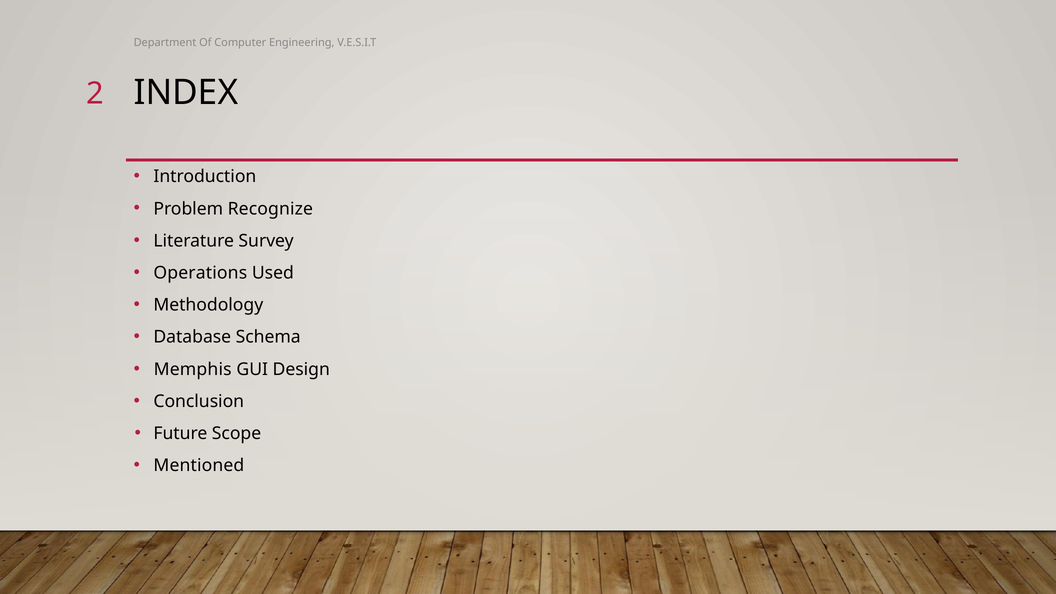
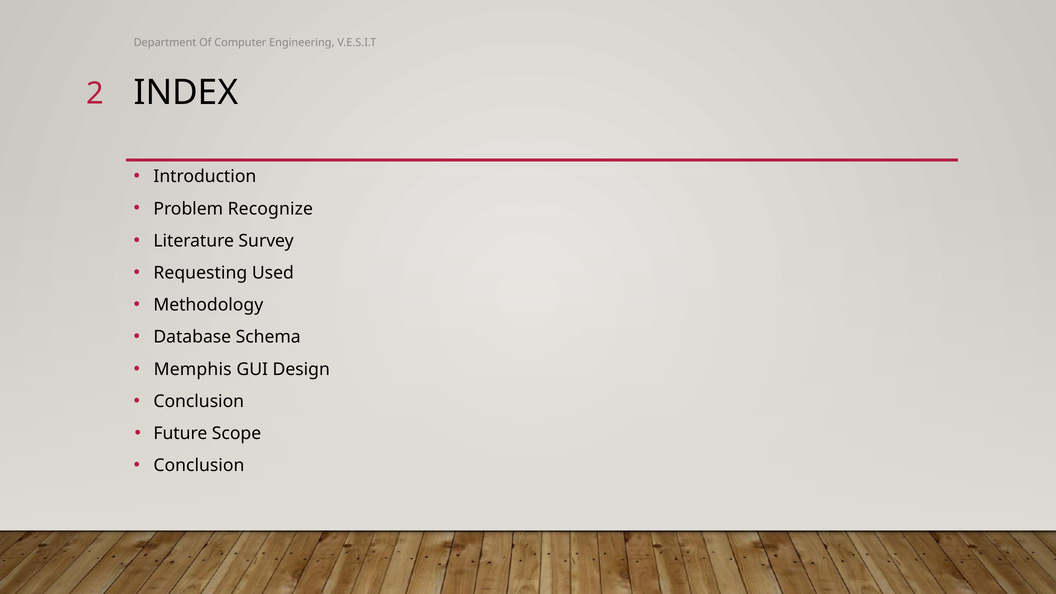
Operations: Operations -> Requesting (200, 273)
Mentioned: Mentioned -> Conclusion (199, 466)
